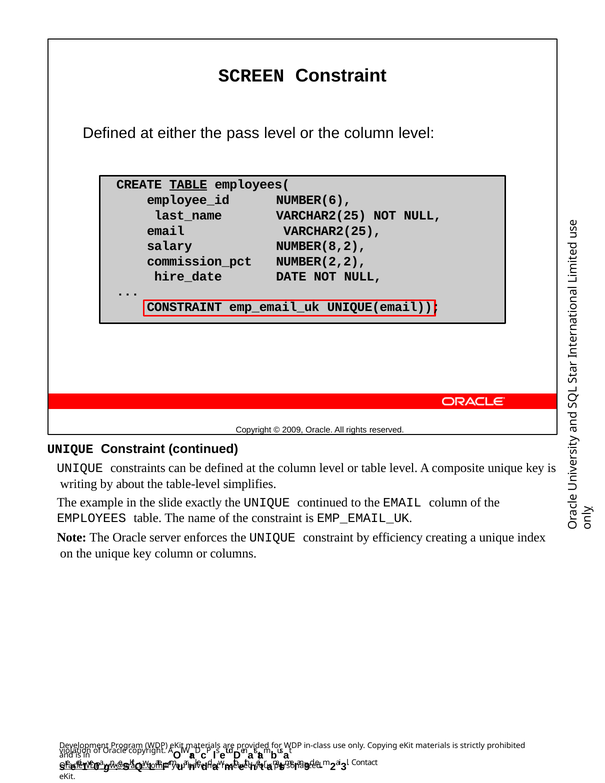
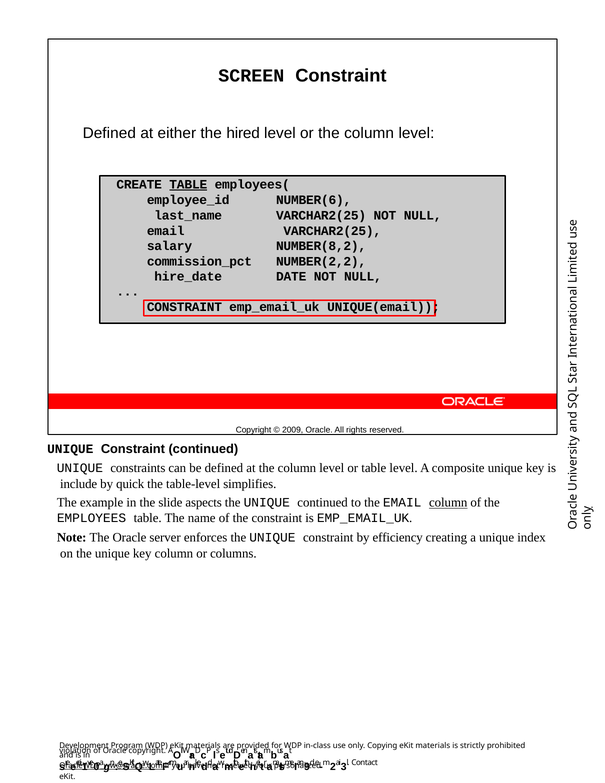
pass: pass -> hired (243, 133)
writing: writing -> include (79, 484)
about: about -> quick (130, 484)
exactly: exactly -> aspects (204, 503)
column underline: none -> present (448, 503)
